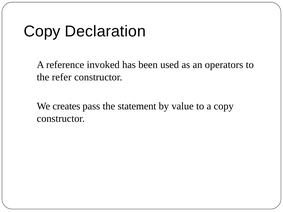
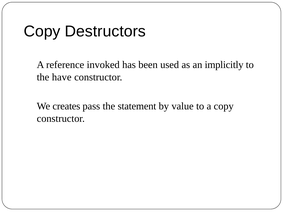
Declaration: Declaration -> Destructors (105, 31)
operators: operators -> implicitly (224, 65)
refer: refer -> have (62, 77)
